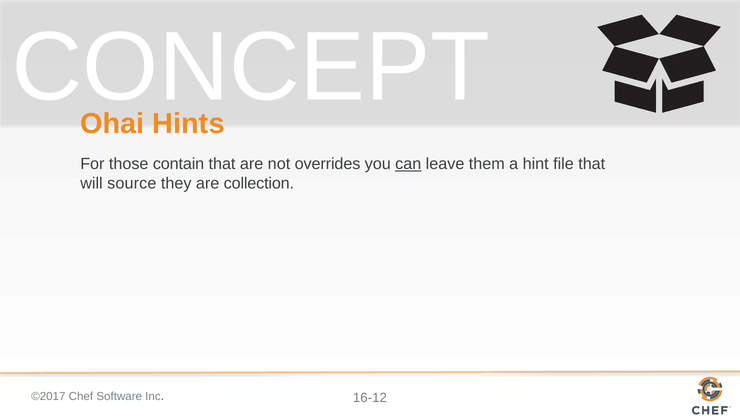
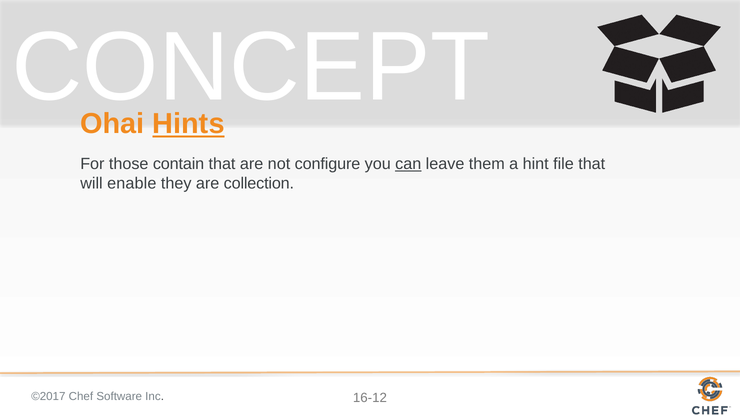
Hints underline: none -> present (189, 124)
overrides: overrides -> configure (328, 164)
source: source -> enable (132, 183)
